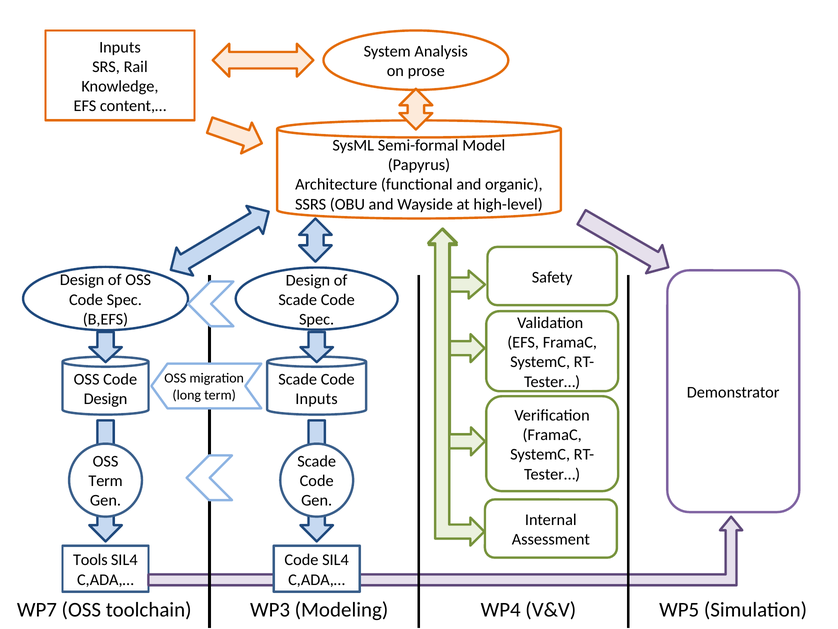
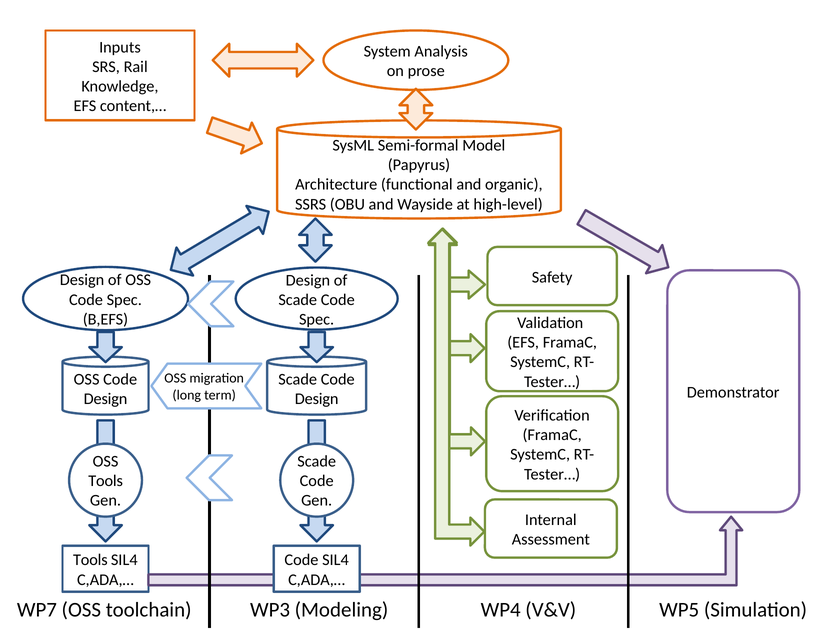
Inputs: Inputs -> Design (317, 399)
Term: Term -> Tools (106, 481)
